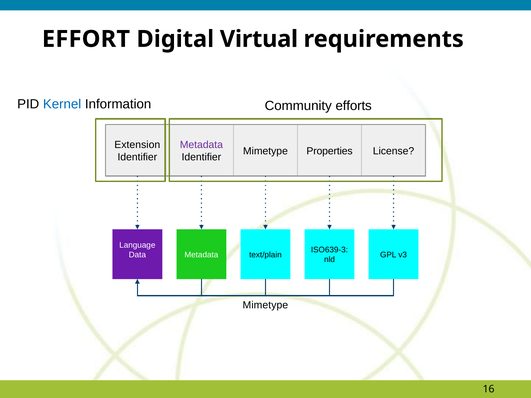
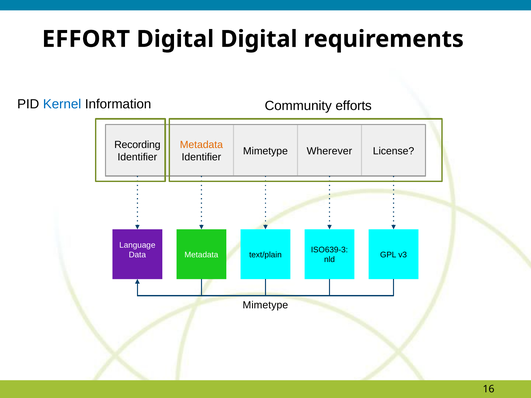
Digital Virtual: Virtual -> Digital (259, 39)
Extension: Extension -> Recording (137, 145)
Metadata colour: purple -> orange (201, 145)
Properties: Properties -> Wherever (329, 151)
